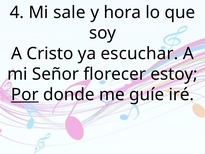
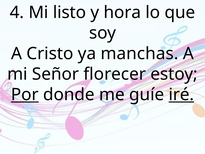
sale: sale -> listo (69, 12)
escuchar: escuchar -> manchas (139, 53)
iré underline: none -> present (181, 94)
